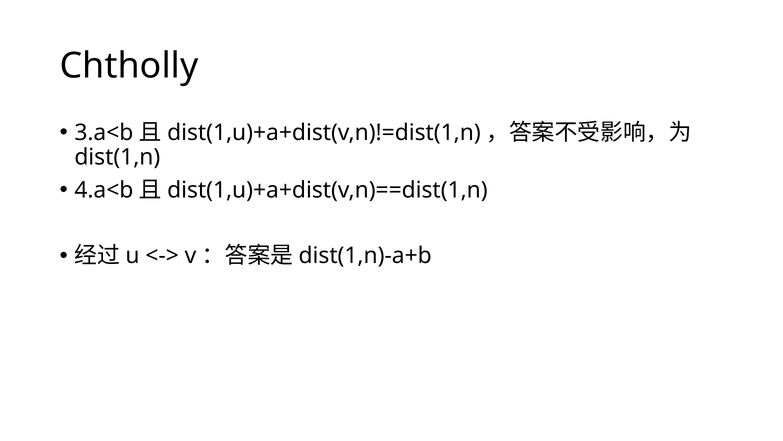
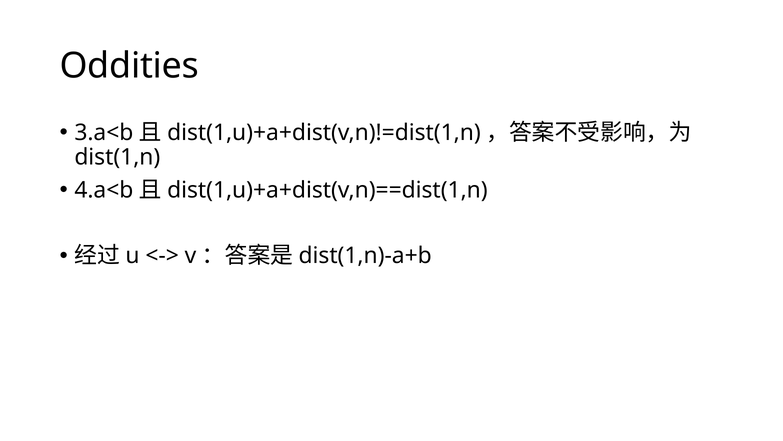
Chtholly: Chtholly -> Oddities (129, 66)
